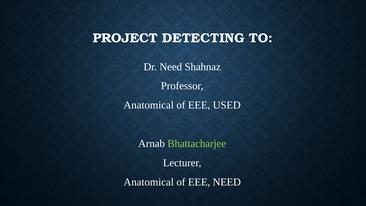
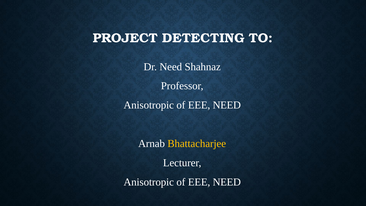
Anatomical: Anatomical -> Anisotropic (149, 105)
USED: USED -> NEED (227, 105)
Bhattacharjee colour: light green -> yellow (197, 143)
Anatomical: Anatomical -> Anisotropic (149, 182)
